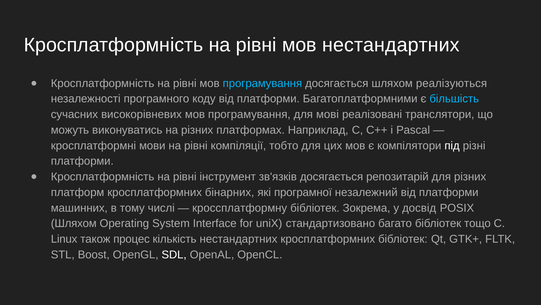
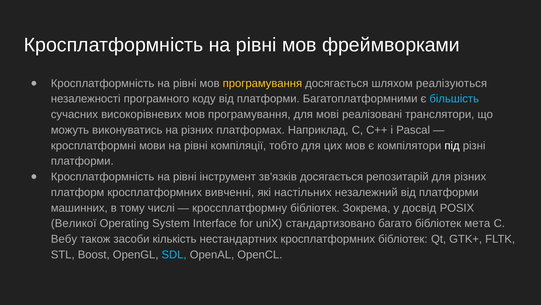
мов нестандартних: нестандартних -> фреймворками (391, 45)
програмування colour: light blue -> yellow (262, 83)
бінарних: бінарних -> вивченні (230, 192)
програмної: програмної -> настільних (303, 192)
Шляхом: Шляхом -> Великої (74, 223)
тощо: тощо -> мета (477, 223)
Linux: Linux -> Вебу (64, 239)
процес: процес -> засоби (131, 239)
SDL colour: white -> light blue (174, 254)
